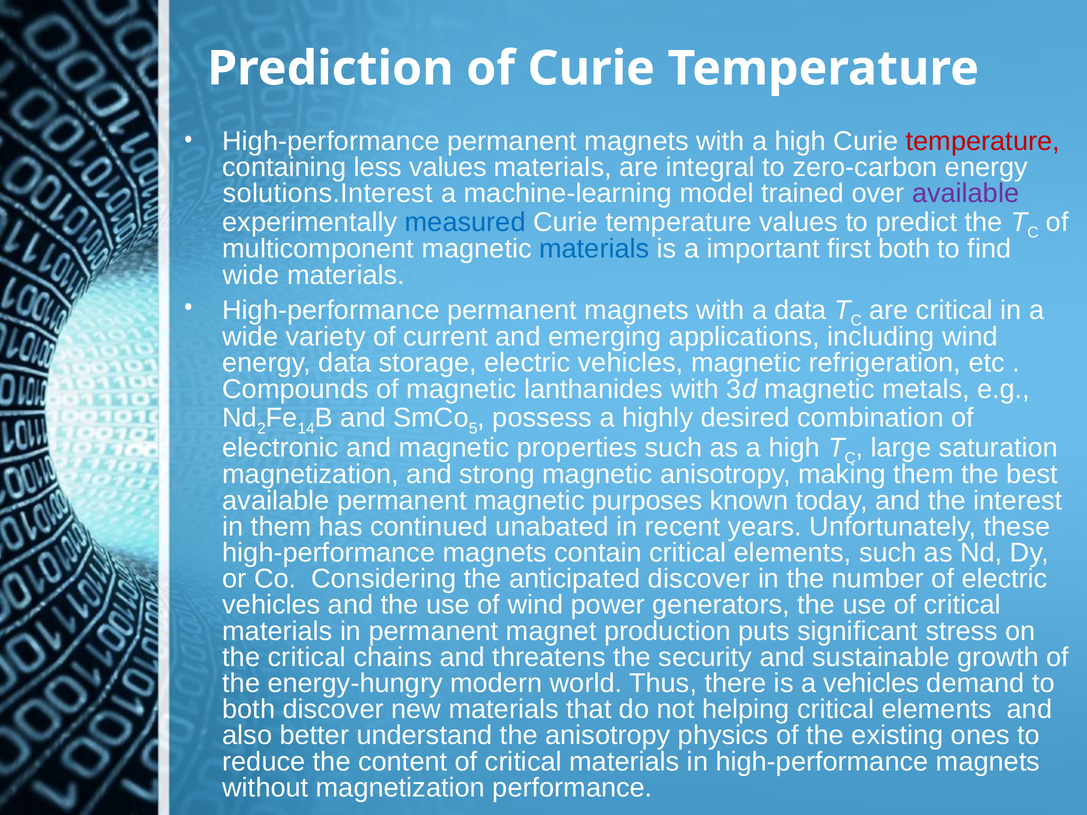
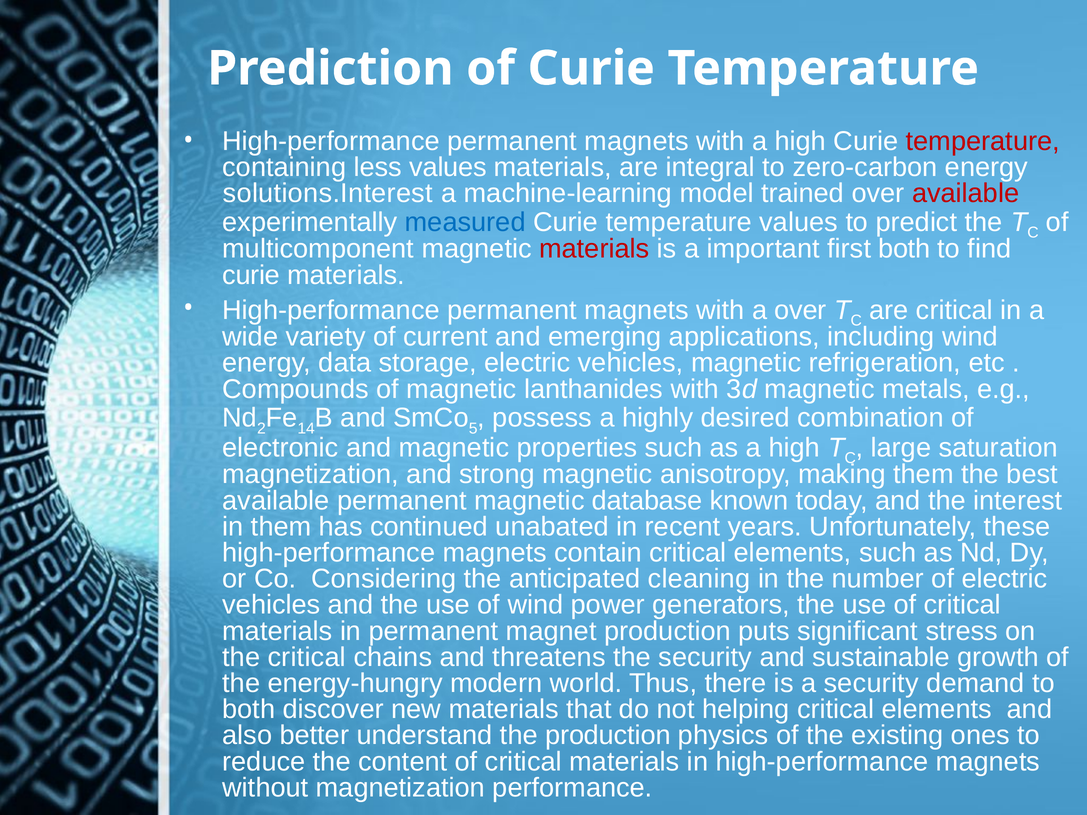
available colour: purple -> red (966, 193)
materials colour: blue -> red (594, 249)
wide: wide -> curie (251, 275)
a data: data -> over (800, 310)
purposes: purposes -> database (647, 501)
anticipated discover: discover -> cleaning (699, 579)
a vehicles: vehicles -> security (871, 683)
the anisotropy: anisotropy -> production (608, 736)
